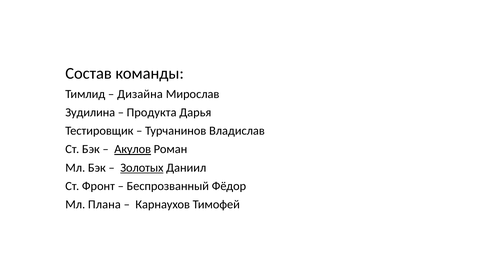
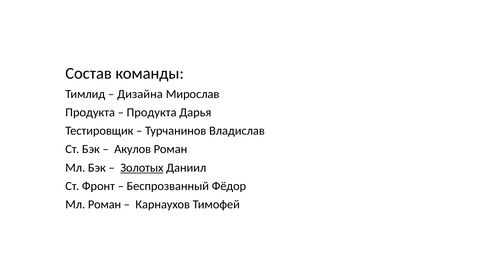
Зудилина: Зудилина -> Продукта (90, 112)
Акулов underline: present -> none (133, 149)
Мл Плана: Плана -> Роман (105, 205)
